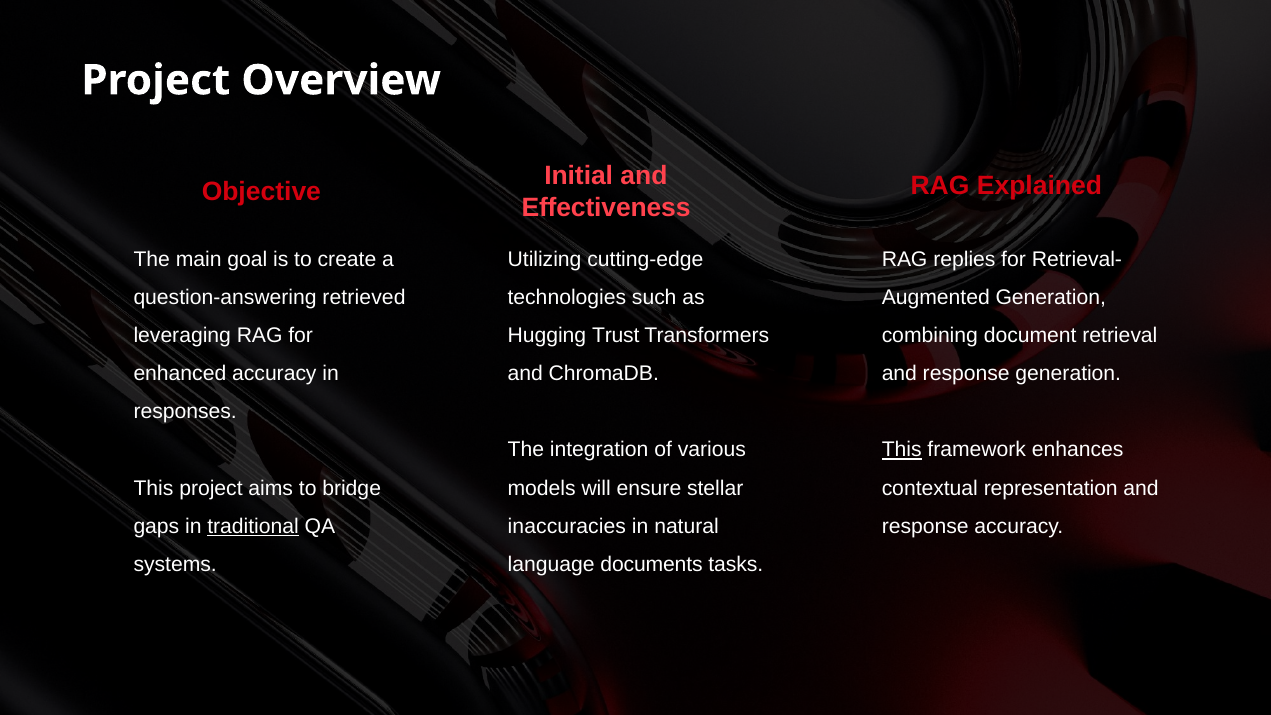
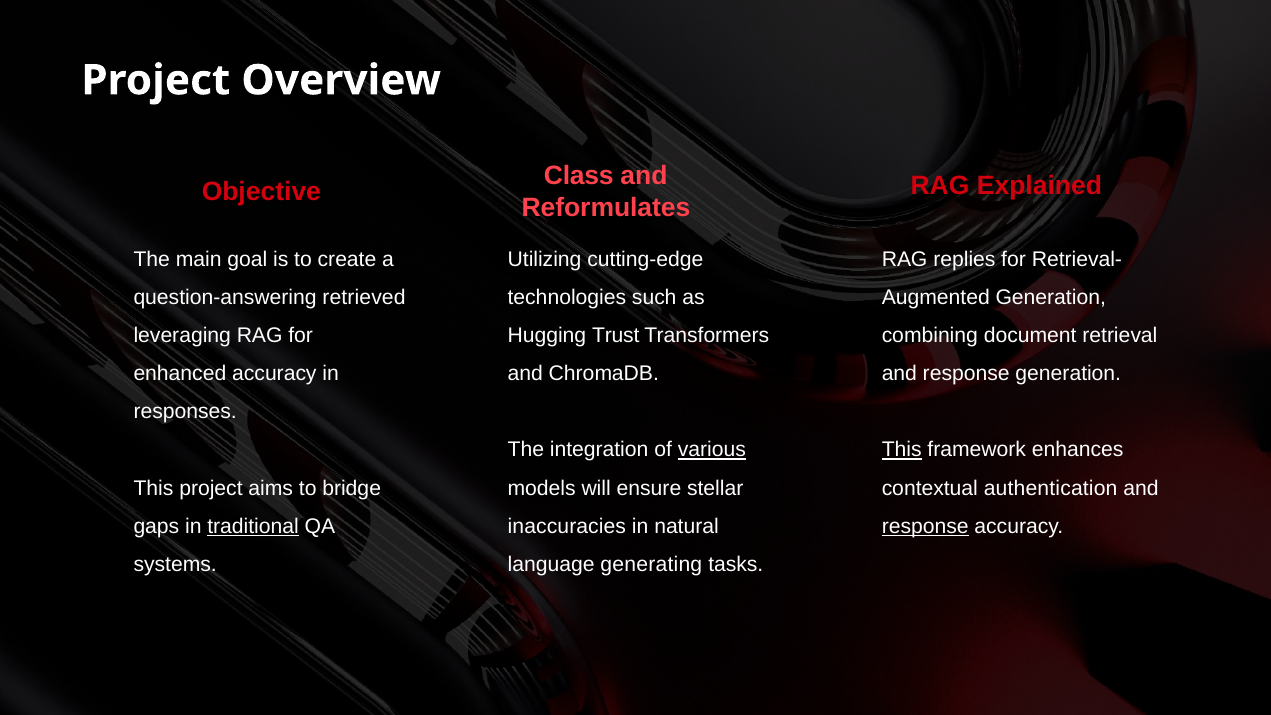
Initial: Initial -> Class (579, 176)
Effectiveness: Effectiveness -> Reformulates (606, 208)
various underline: none -> present (712, 450)
representation: representation -> authentication (1051, 488)
response underline: none -> present (925, 526)
documents: documents -> generating (651, 564)
